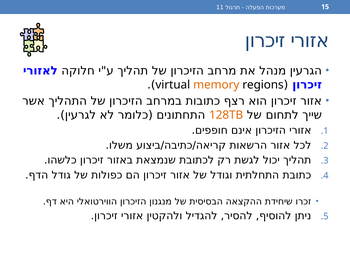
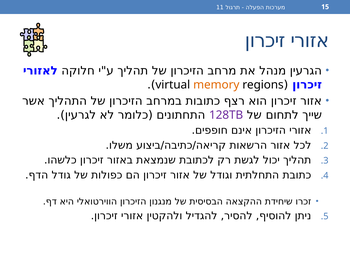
128TB colour: orange -> purple (226, 115)
